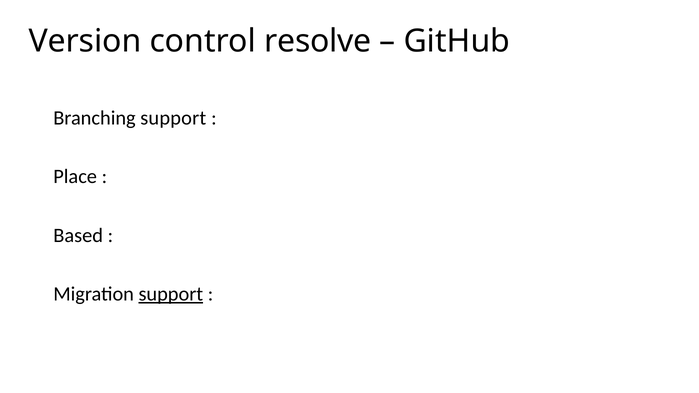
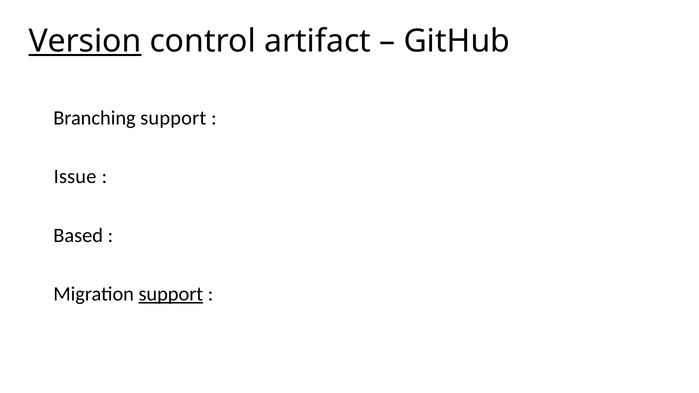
Version underline: none -> present (85, 41)
resolve: resolve -> artifact (318, 41)
Place: Place -> Issue (75, 177)
